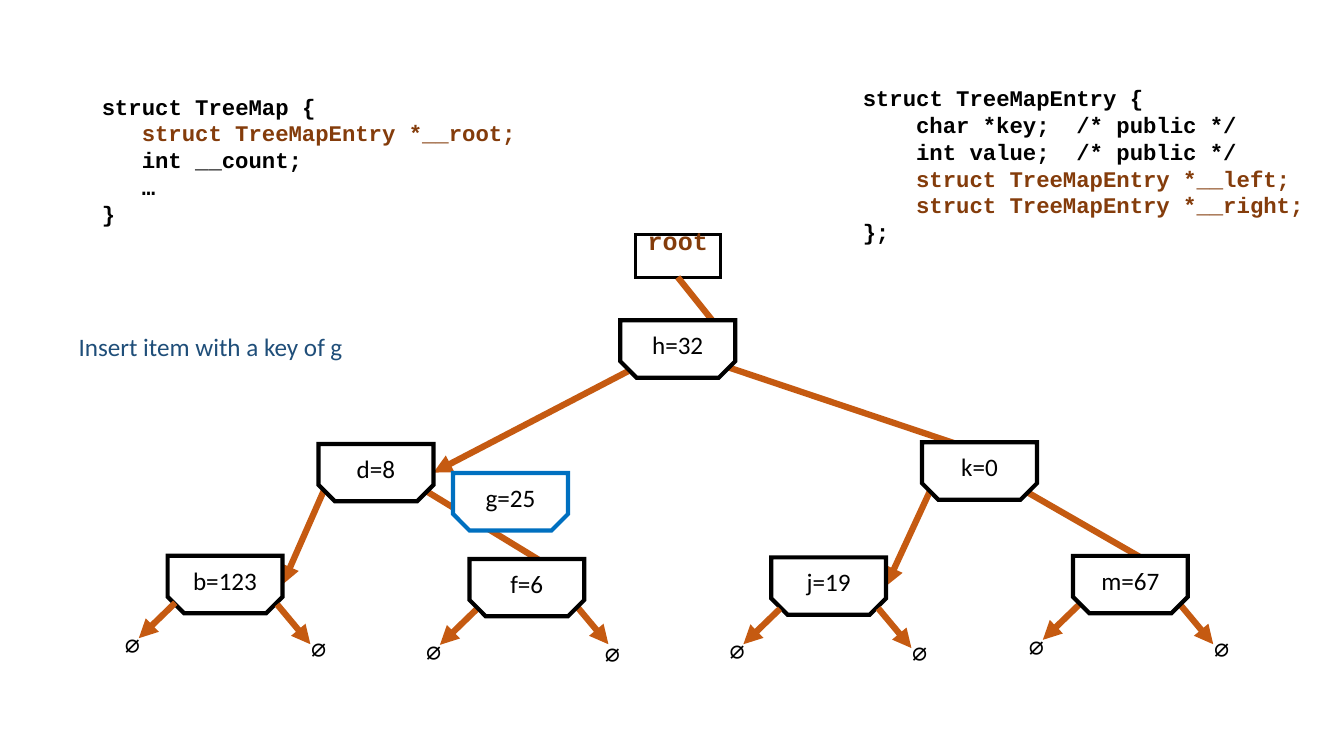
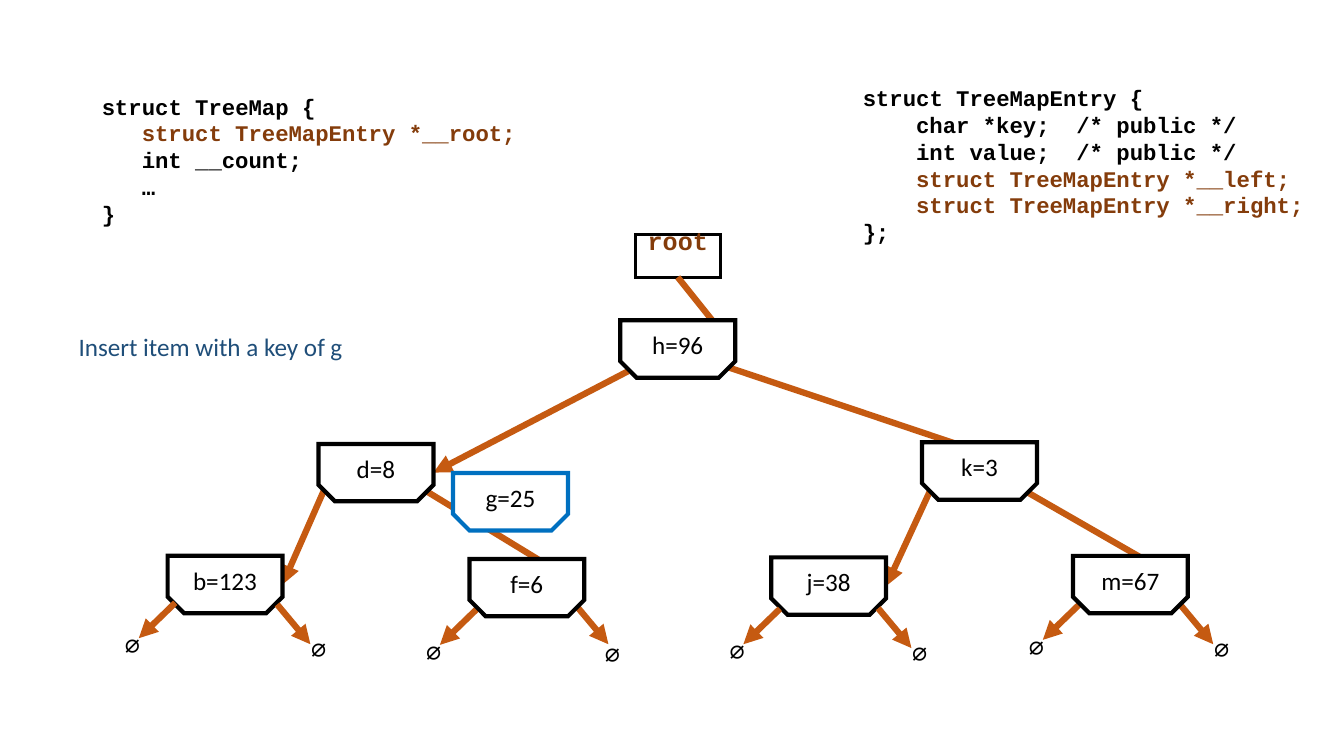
h=32: h=32 -> h=96 (678, 347)
k=0: k=0 -> k=3 (979, 469)
j=19: j=19 -> j=38 (829, 584)
